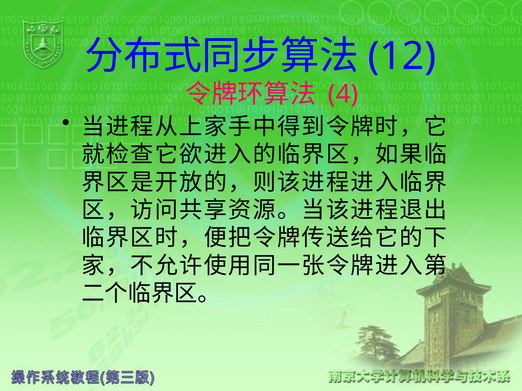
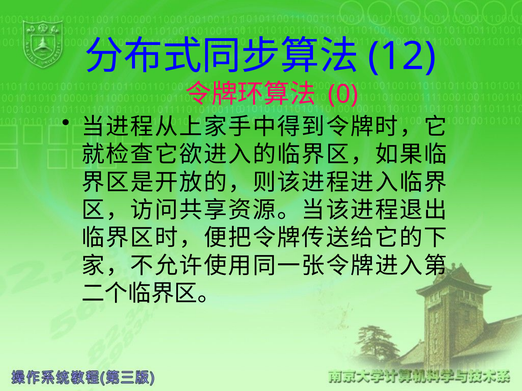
4: 4 -> 0 (343, 94)
